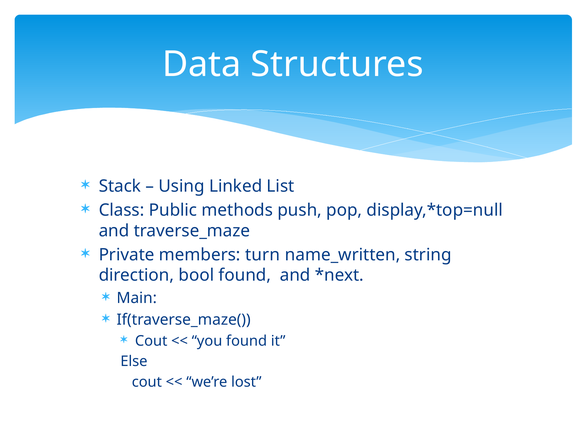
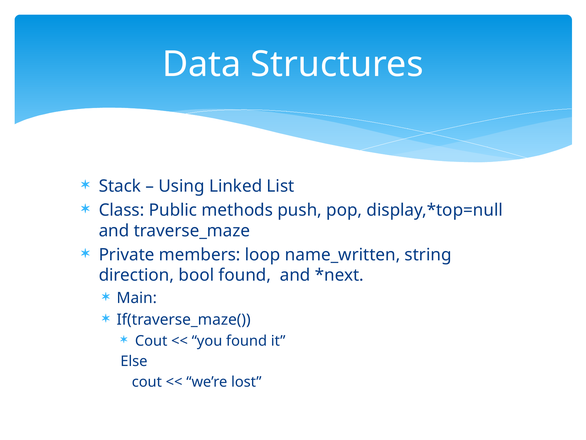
turn: turn -> loop (263, 255)
